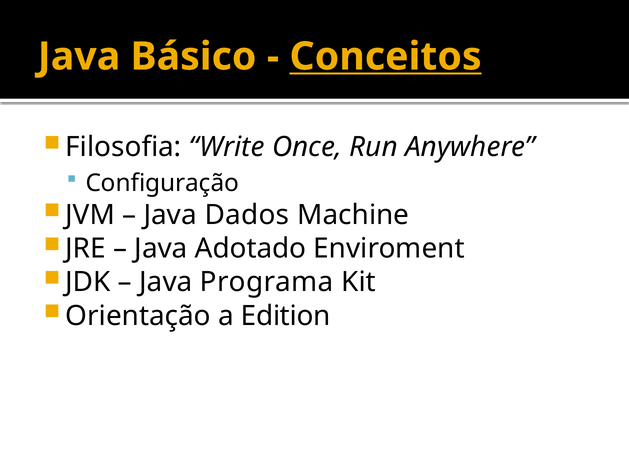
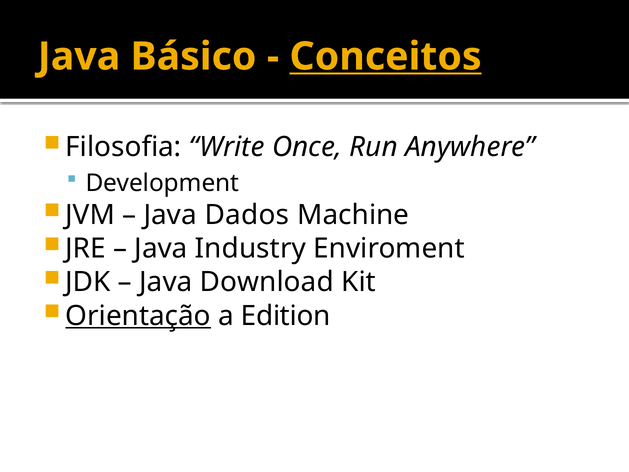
Configuração: Configuração -> Development (162, 183)
Adotado: Adotado -> Industry (250, 249)
Programa: Programa -> Download (267, 282)
Orientação underline: none -> present (138, 316)
